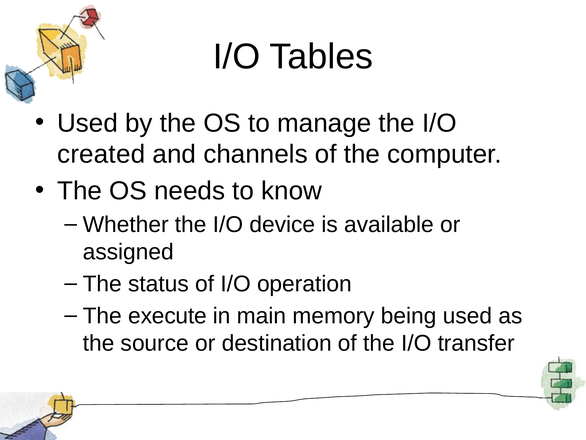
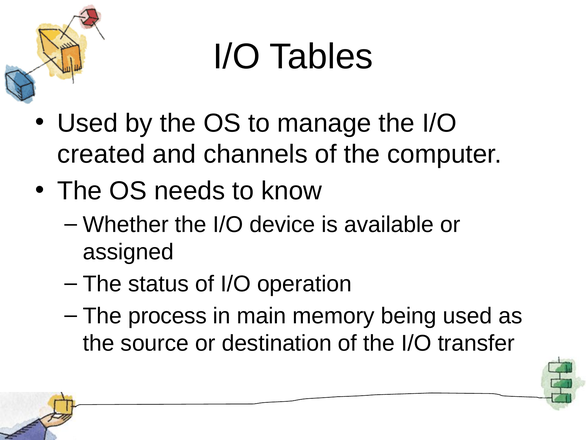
execute: execute -> process (168, 316)
